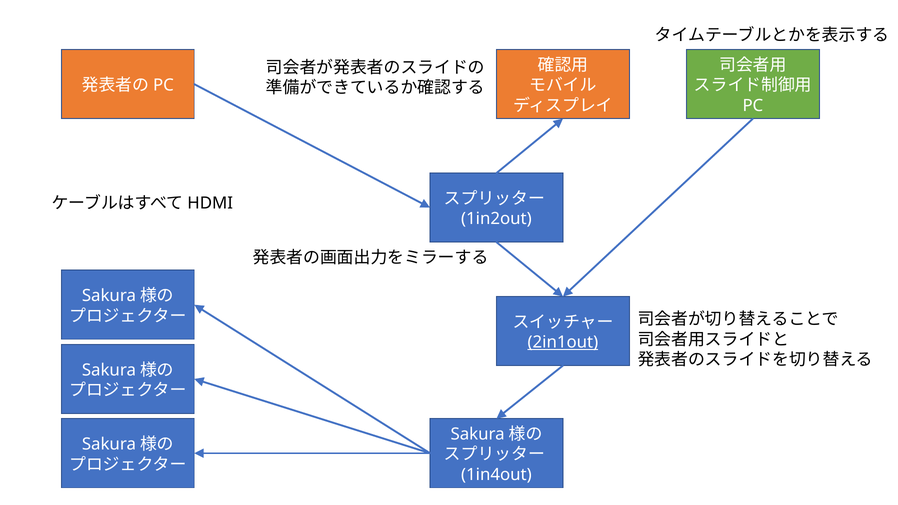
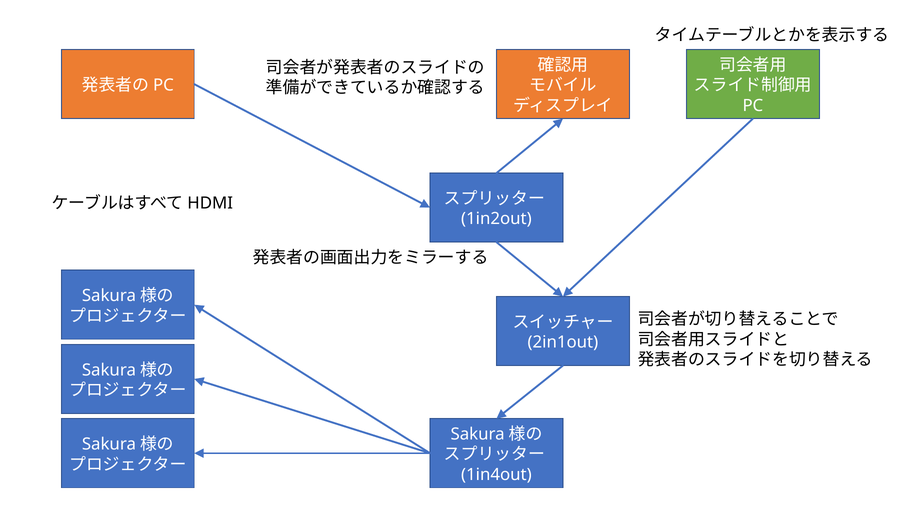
2in1out underline: present -> none (563, 342)
